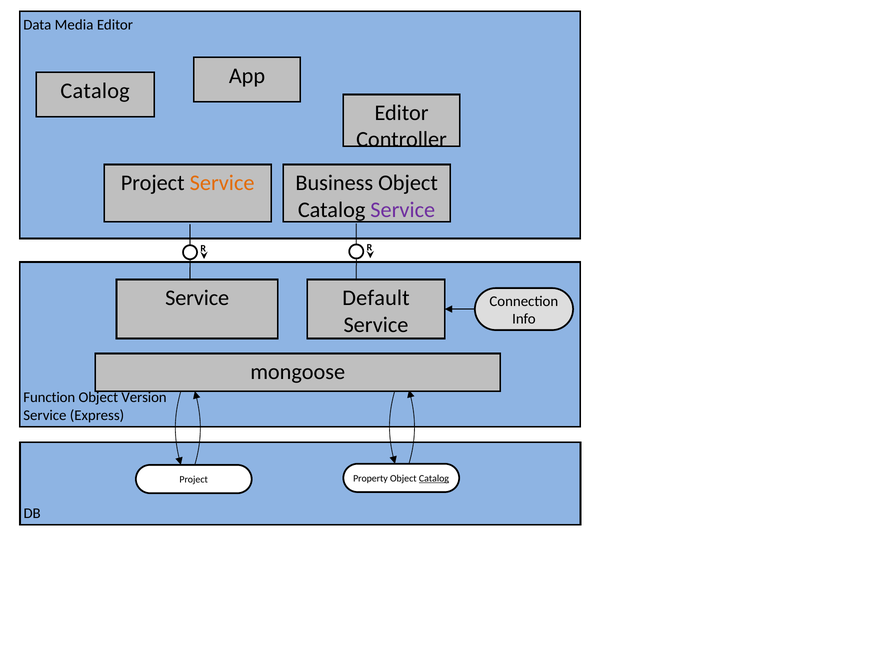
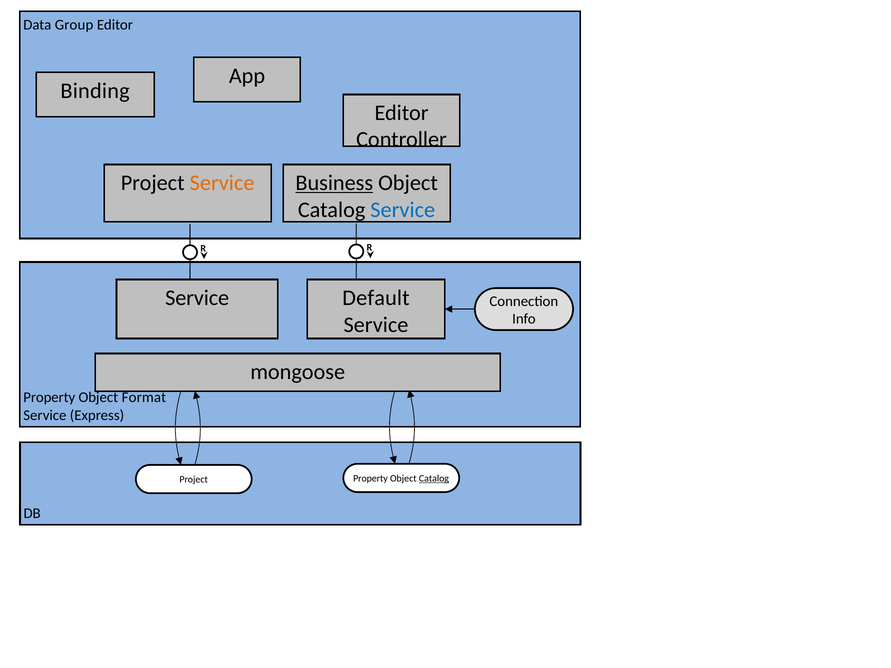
Media: Media -> Group (74, 25)
Catalog: Catalog -> Binding (95, 91)
Business underline: none -> present (334, 183)
Service colour: purple -> blue (403, 210)
Function: Function -> Property (49, 398)
Version: Version -> Format (144, 398)
